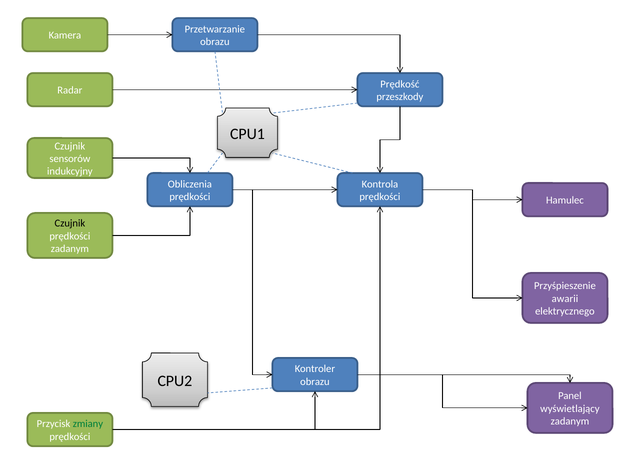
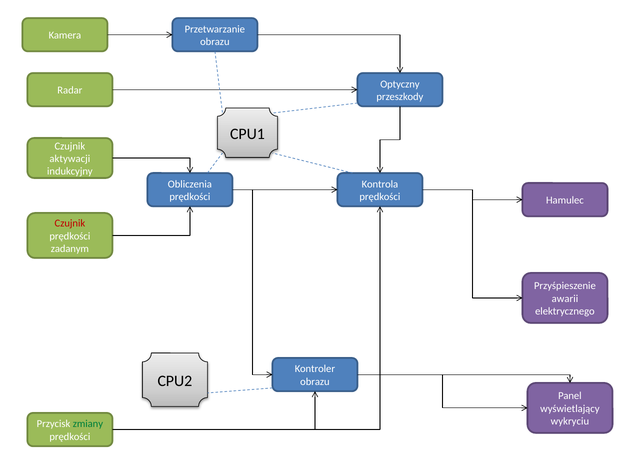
Prędkość: Prędkość -> Optyczny (400, 84)
sensorów: sensorów -> aktywacji (70, 159)
Czujnik colour: black -> red (70, 224)
zadanym: zadanym -> wykryciu (570, 422)
